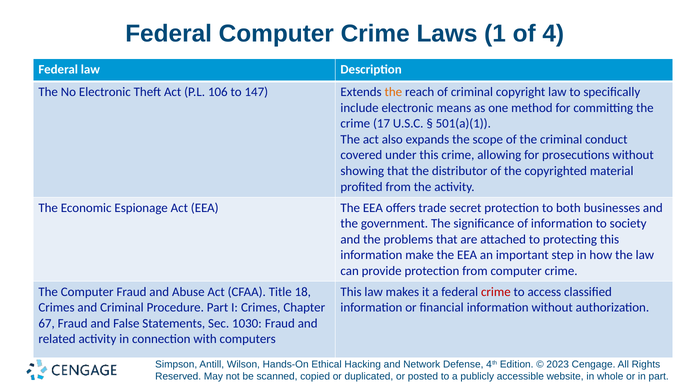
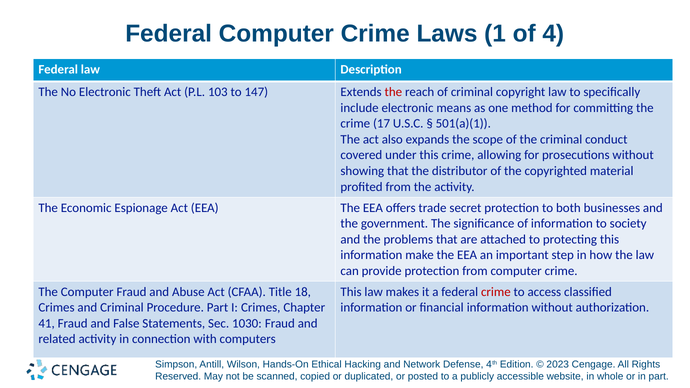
106: 106 -> 103 (218, 92)
the colour: orange -> red (393, 92)
67: 67 -> 41 (47, 324)
